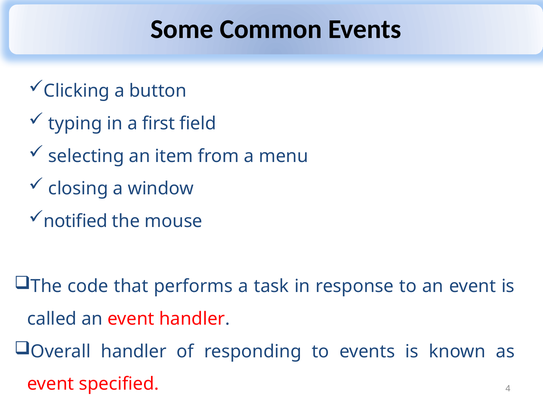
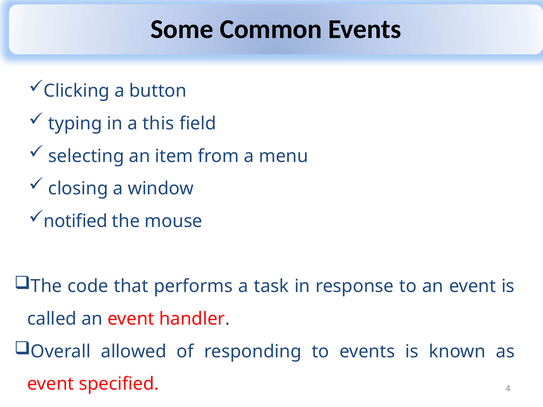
first: first -> this (158, 124)
Overall handler: handler -> allowed (134, 352)
